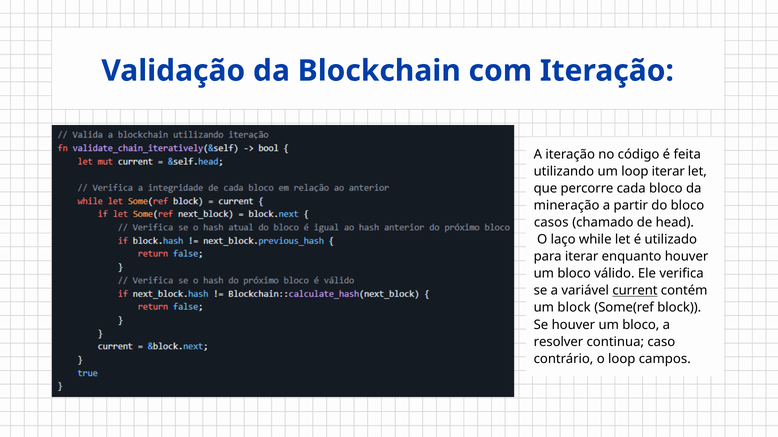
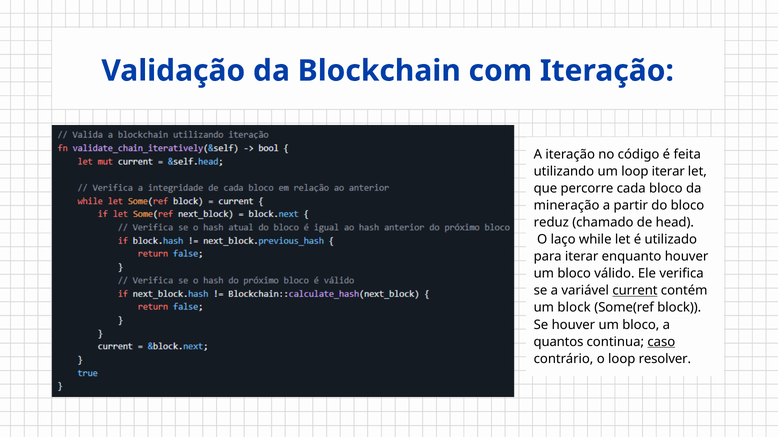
casos: casos -> reduz (551, 223)
resolver: resolver -> quantos (559, 342)
caso underline: none -> present (661, 342)
campos: campos -> resolver (665, 359)
